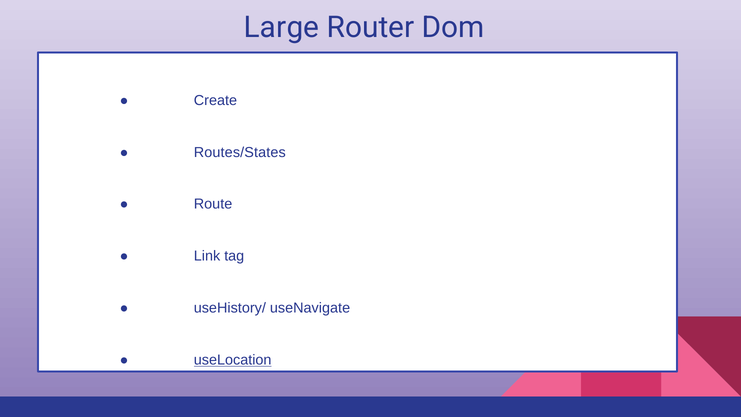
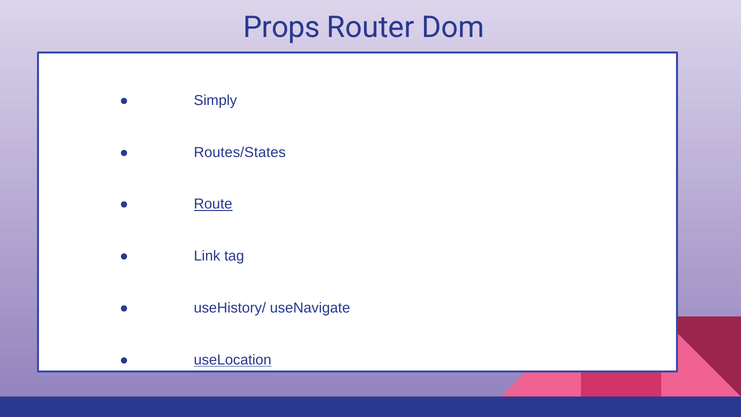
Large: Large -> Props (282, 27)
Create: Create -> Simply (215, 100)
Route underline: none -> present (213, 204)
